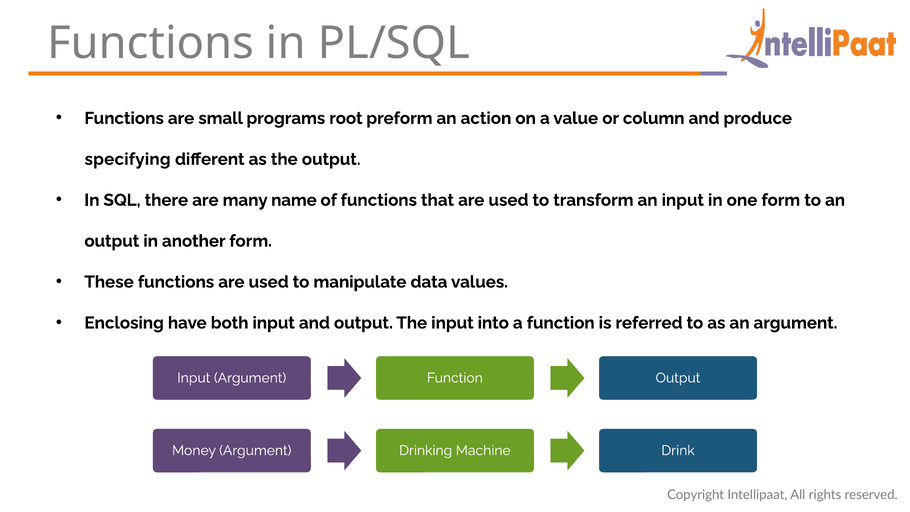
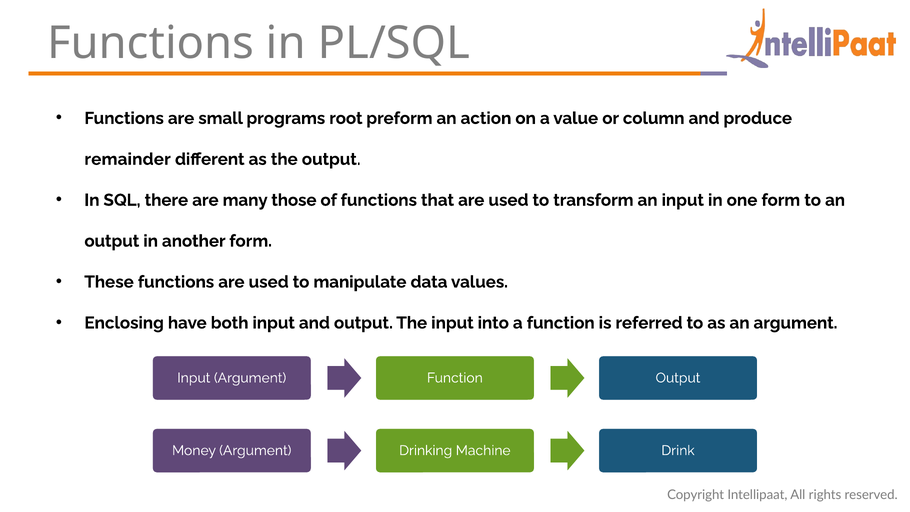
specifying: specifying -> remainder (128, 159)
name: name -> those (294, 200)
